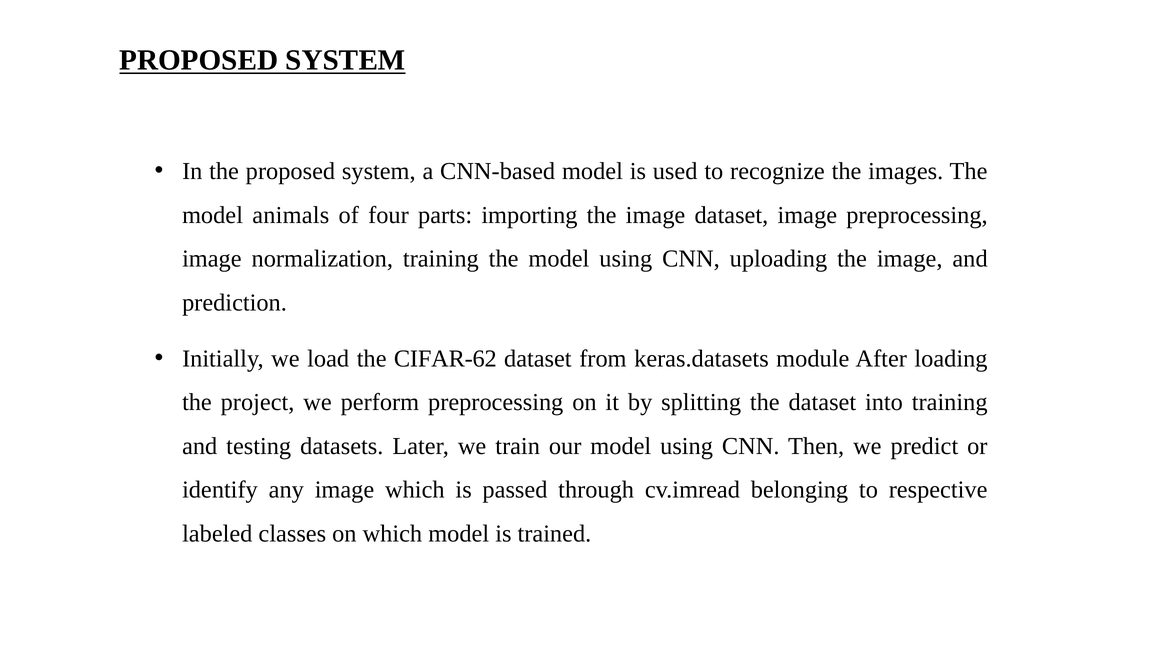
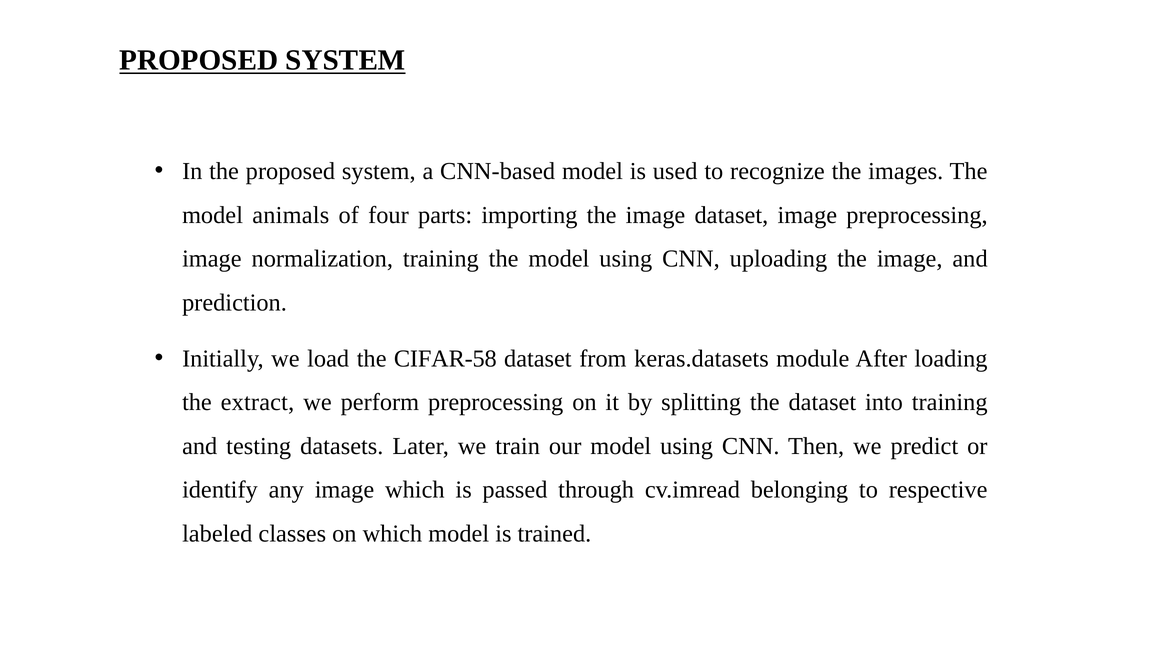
CIFAR-62: CIFAR-62 -> CIFAR-58 (445, 359)
project: project -> extract (257, 402)
